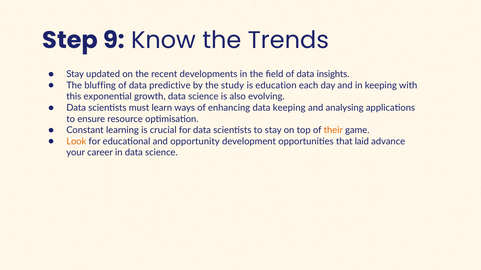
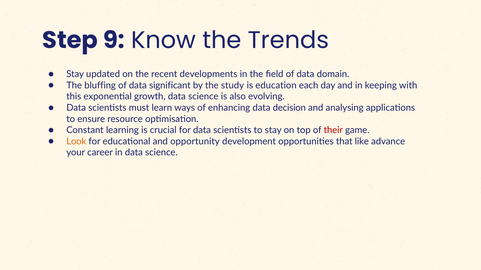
insights: insights -> domain (333, 74)
predictive: predictive -> significant (170, 86)
data keeping: keeping -> decision (289, 108)
their colour: orange -> red (333, 130)
laid: laid -> like (362, 142)
